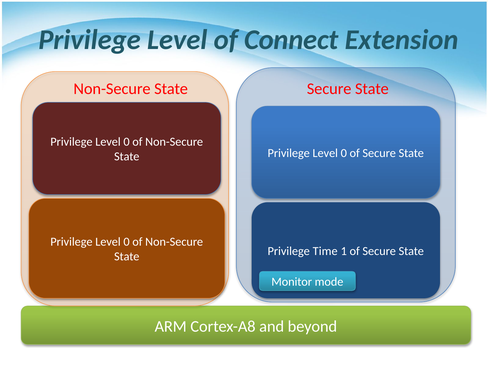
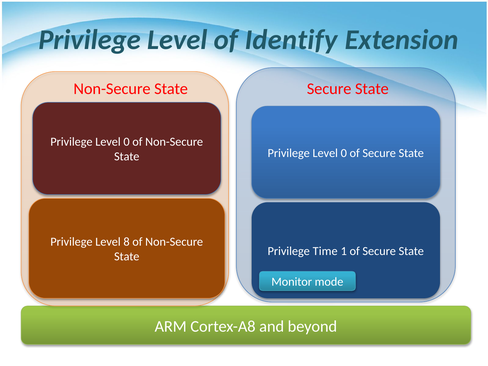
Connect: Connect -> Identify (291, 40)
0: 0 -> 8 (127, 242)
